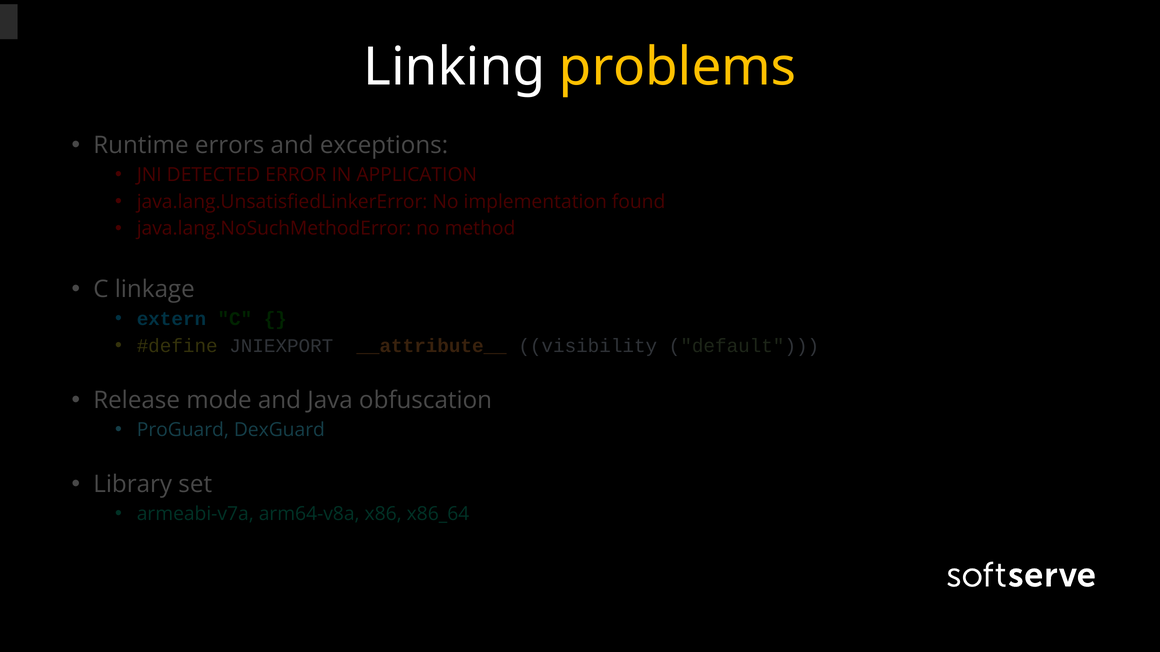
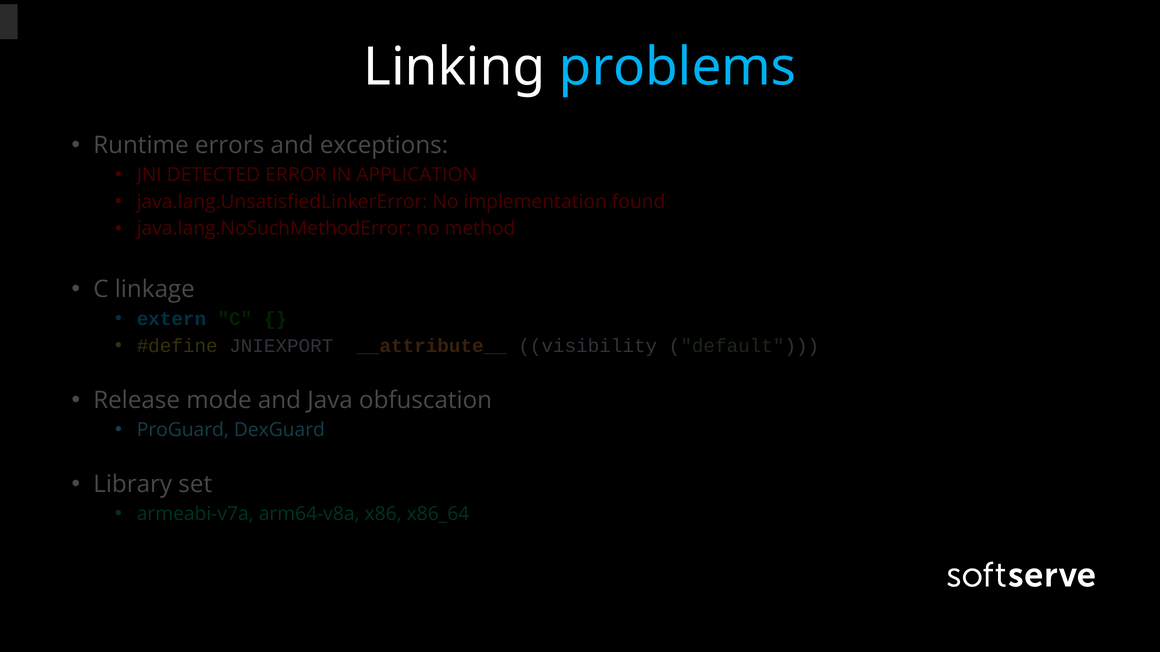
problems colour: yellow -> light blue (678, 67)
